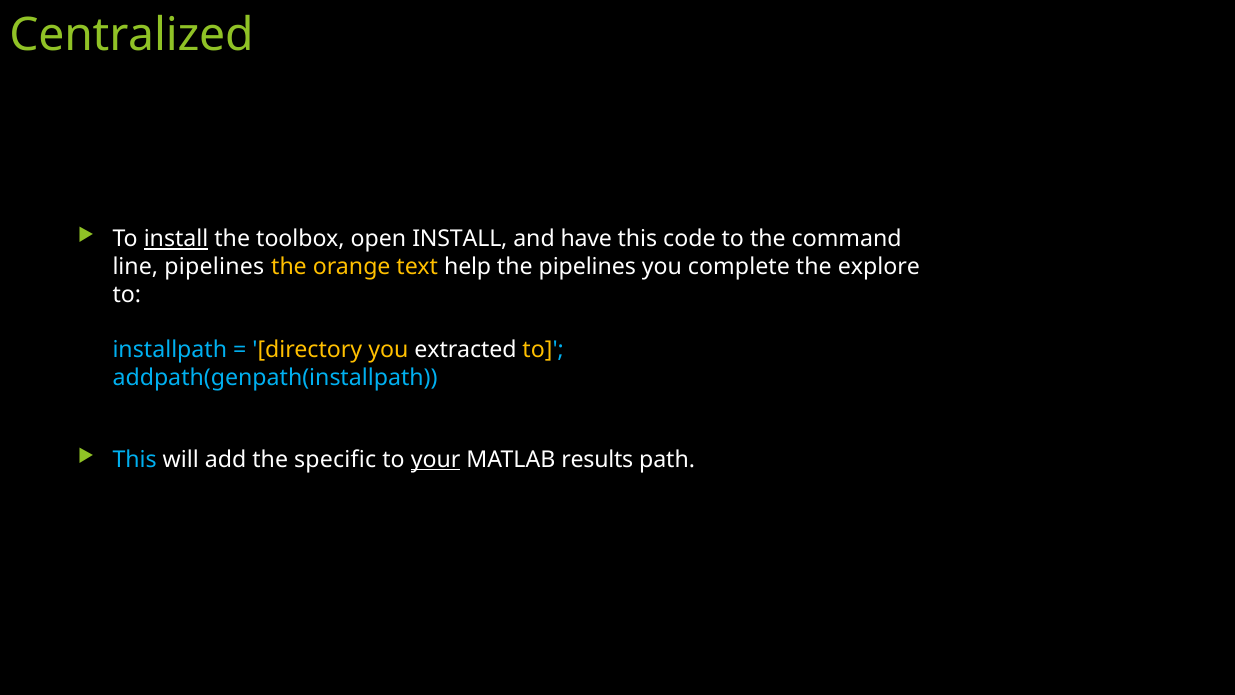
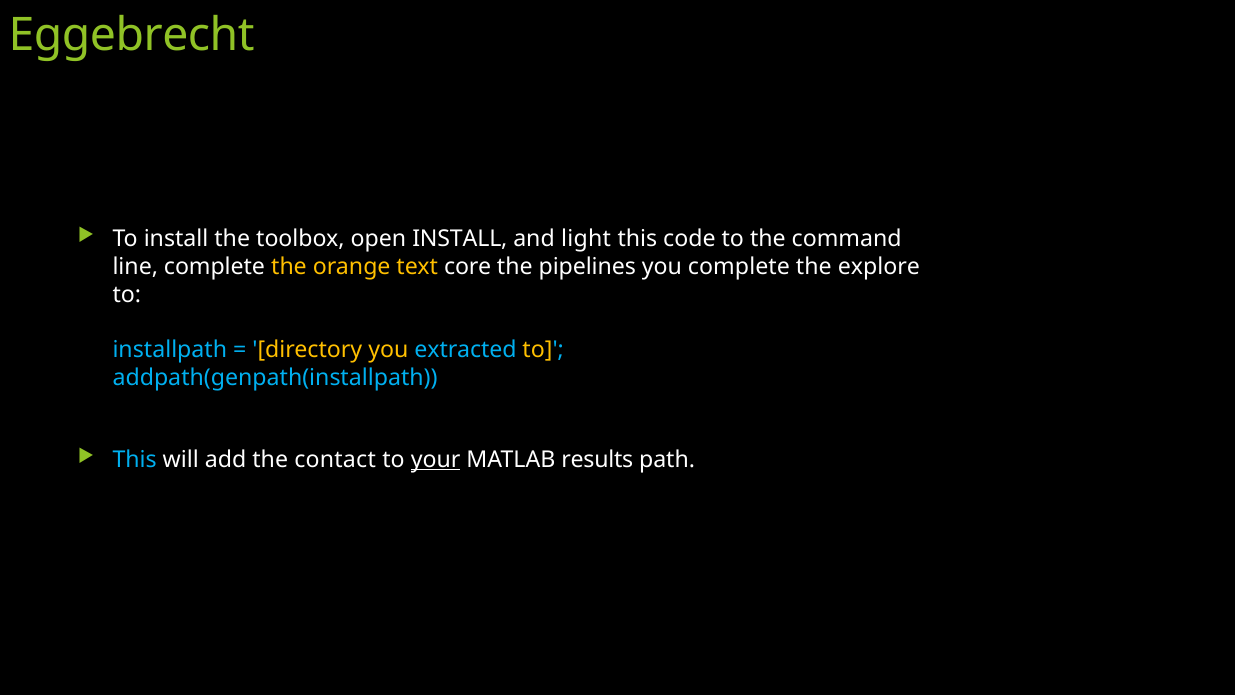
Centralized: Centralized -> Eggebrecht (132, 36)
install underline: present -> none (176, 239)
have: have -> light (586, 239)
line pipelines: pipelines -> complete (214, 267)
help: help -> core (468, 267)
extracted colour: white -> light blue (465, 350)
specific: specific -> contact (335, 459)
